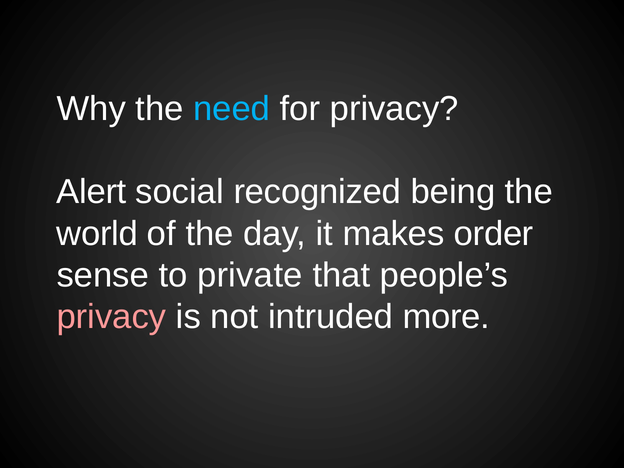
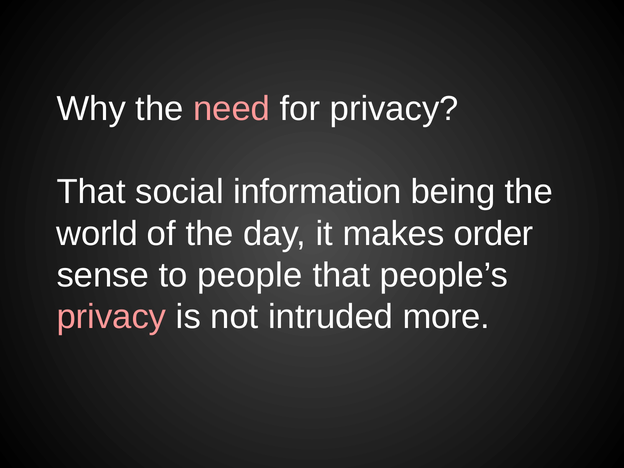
need colour: light blue -> pink (232, 109)
Alert: Alert -> That (91, 192)
recognized: recognized -> information (317, 192)
private: private -> people (250, 275)
